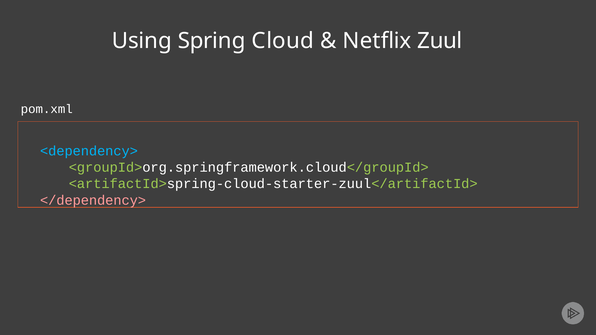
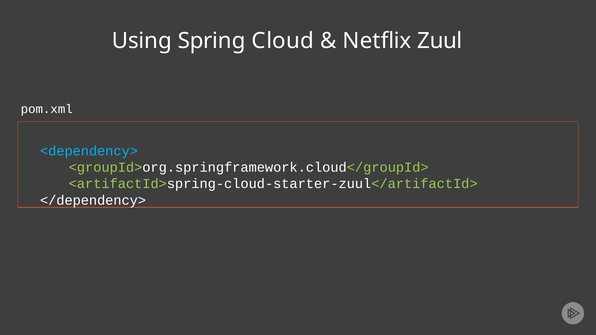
</dependency> colour: pink -> white (93, 200)
